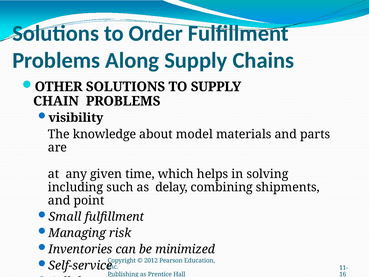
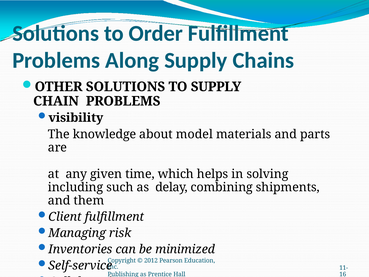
point: point -> them (89, 200)
Small: Small -> Client (65, 217)
